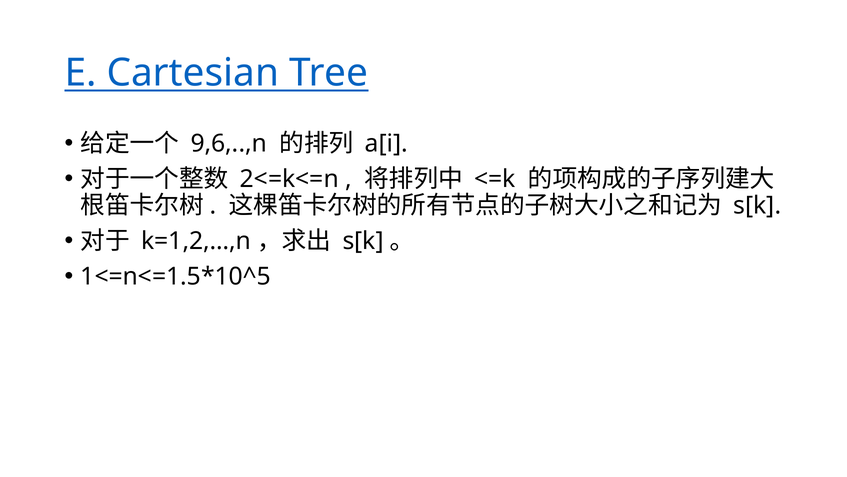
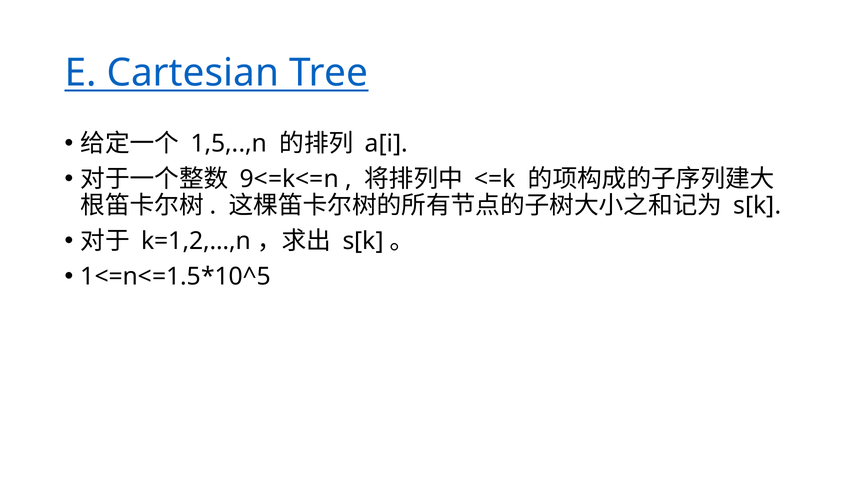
9,6,..,n: 9,6,..,n -> 1,5,..,n (229, 143)
2<=k<=n: 2<=k<=n -> 9<=k<=n (289, 179)
